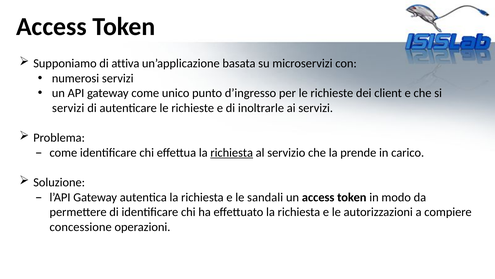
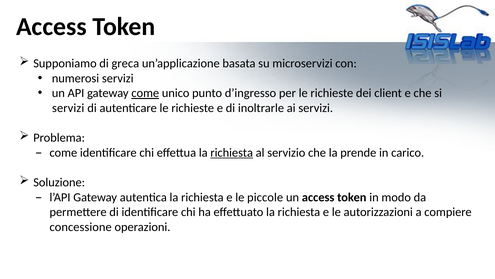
attiva: attiva -> greca (125, 63)
come underline: none -> present (145, 93)
sandali: sandali -> piccole (265, 197)
